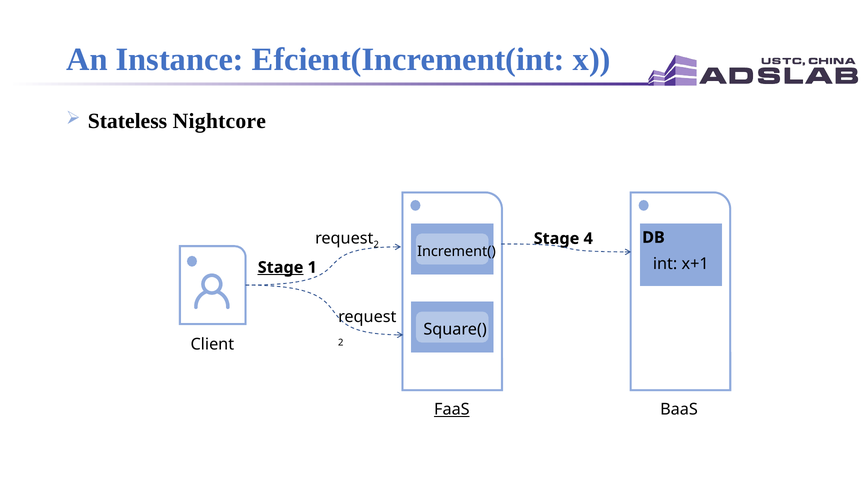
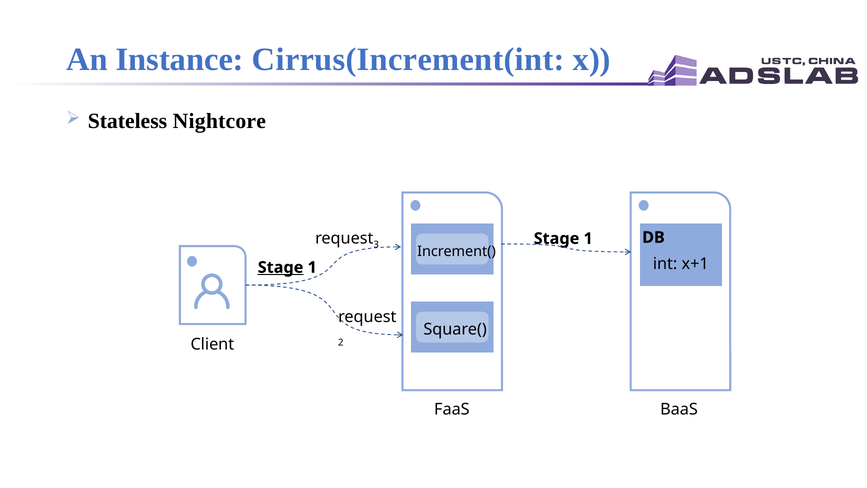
Efcient(Increment(int: Efcient(Increment(int -> Cirrus(Increment(int (408, 60)
2: 2 -> 3 (376, 245)
4: 4 -> 1 (588, 238)
FaaS underline: present -> none (452, 409)
